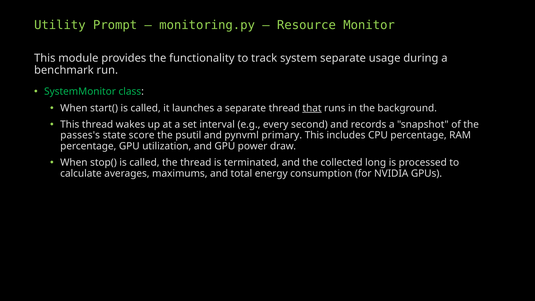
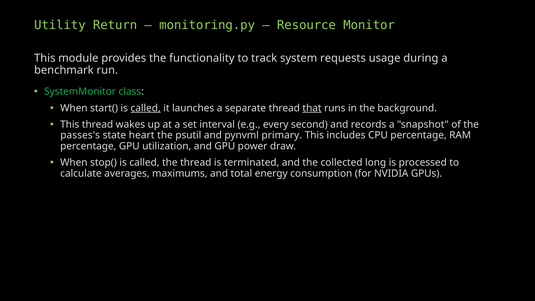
Prompt: Prompt -> Return (115, 25)
system separate: separate -> requests (343, 58)
called underline: none -> present (146, 108)
score: score -> heart (142, 135)
